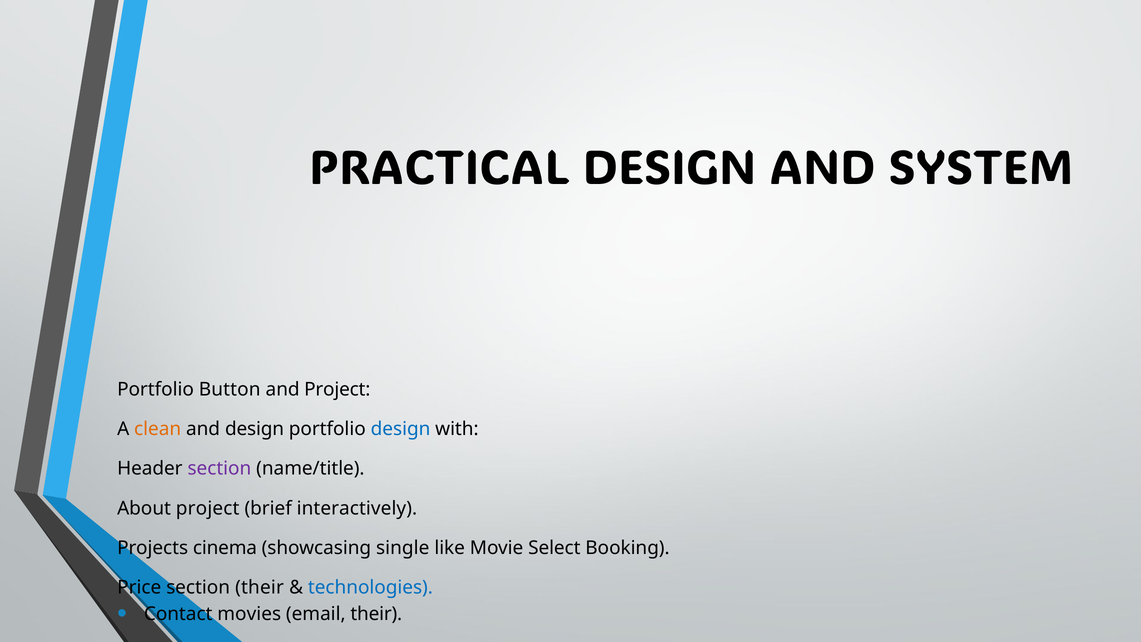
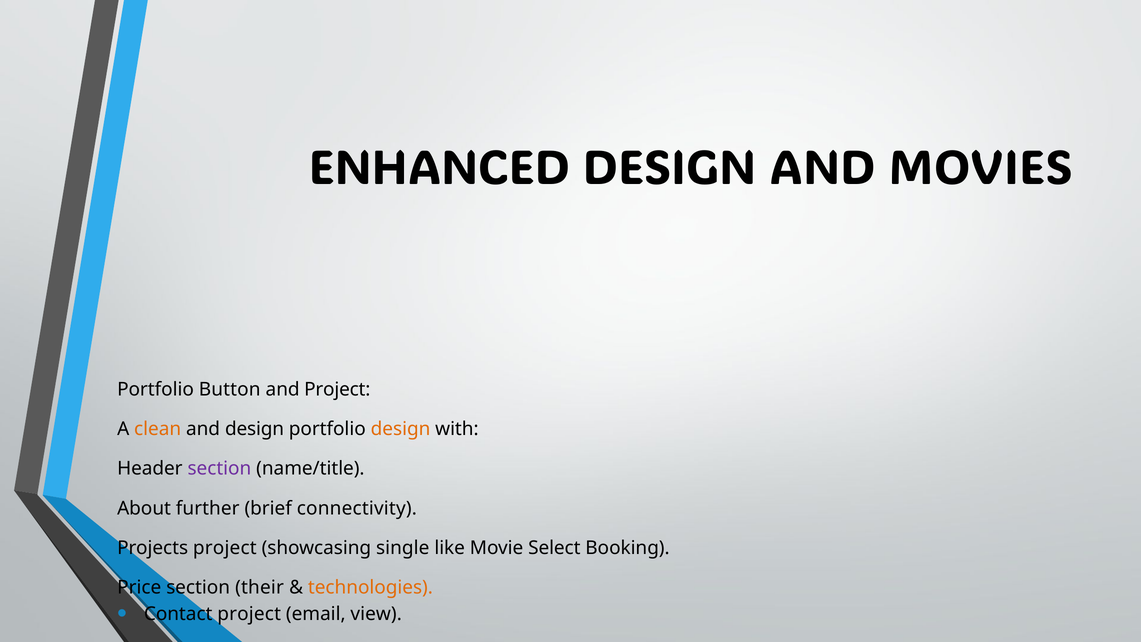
PRACTICAL: PRACTICAL -> ENHANCED (439, 169)
SYSTEM: SYSTEM -> MOVIES (981, 169)
design colour: blue -> orange (401, 429)
About project: project -> further (208, 508)
interactively: interactively -> connectivity (357, 508)
Projects cinema: cinema -> project (225, 548)
technologies colour: blue -> orange (370, 587)
Contact movies: movies -> project (249, 614)
email their: their -> view (376, 614)
